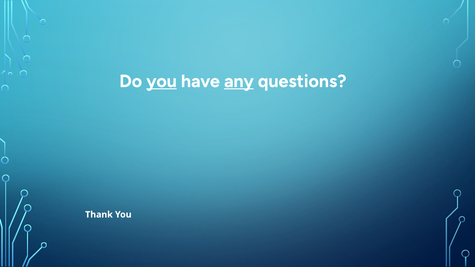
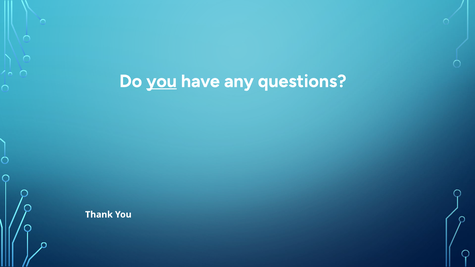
any underline: present -> none (239, 81)
